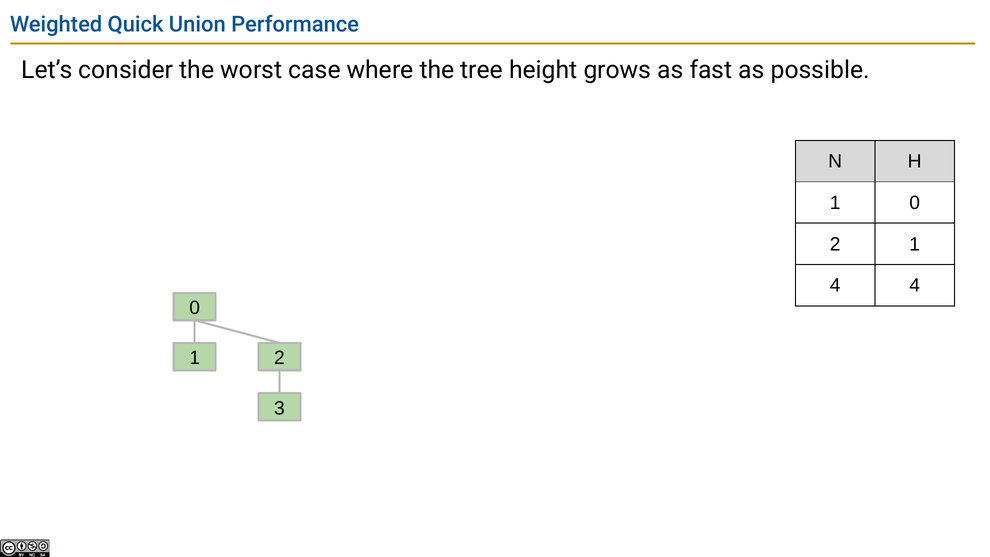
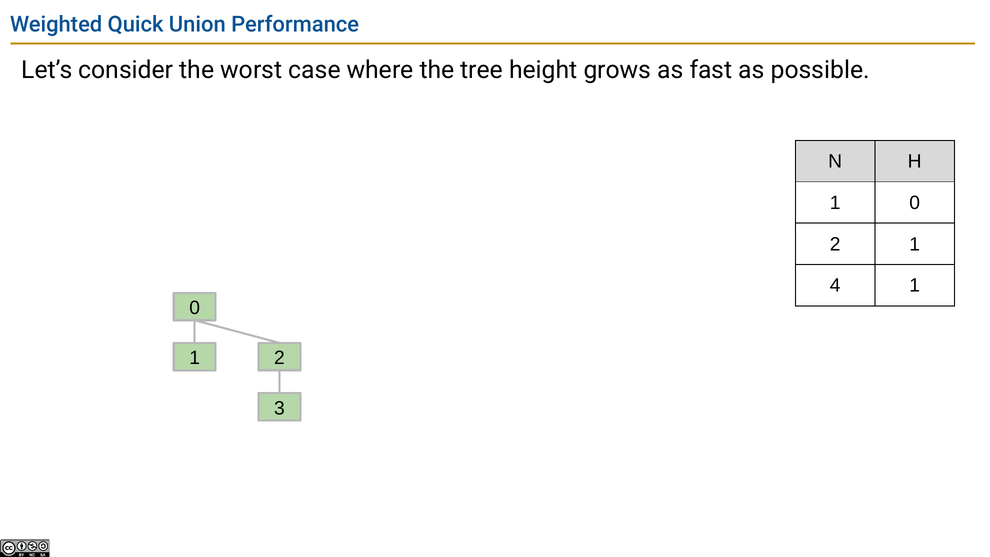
4 4: 4 -> 1 (915, 286)
